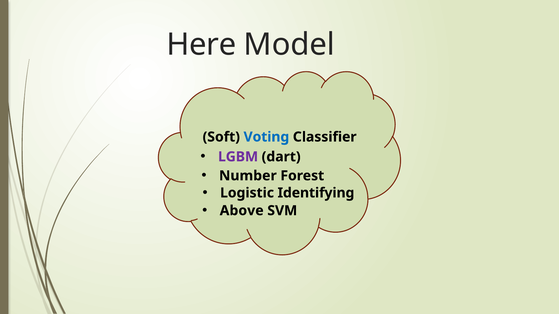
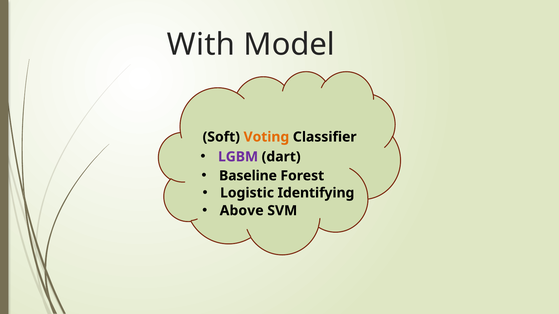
Here: Here -> With (201, 45)
Voting colour: blue -> orange (266, 137)
Number: Number -> Baseline (248, 176)
